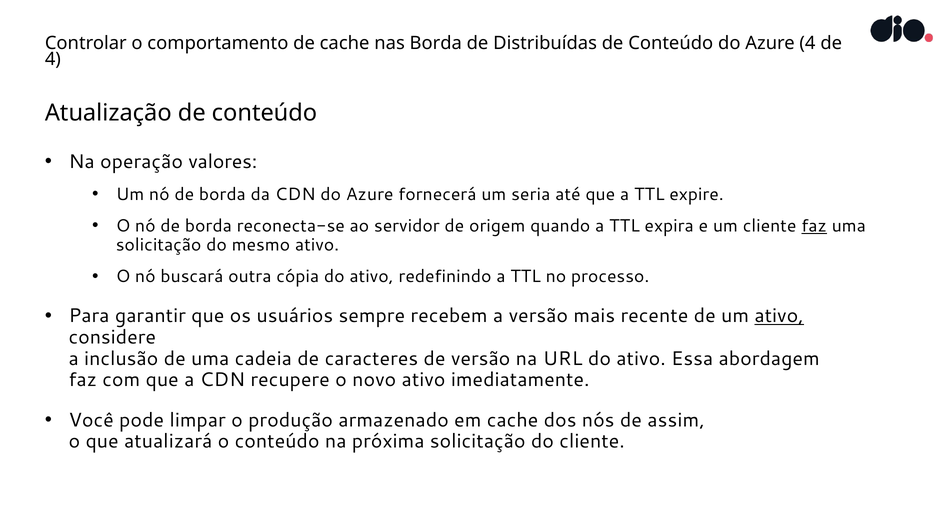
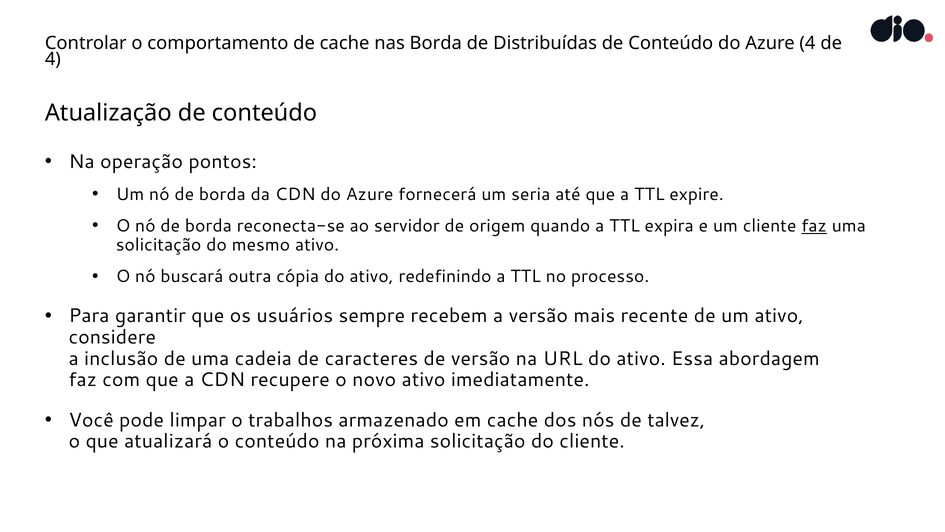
valores: valores -> pontos (223, 161)
ativo underline: present -> none (779, 316)
produção: produção -> trabalhos (291, 420)
assim: assim -> talvez (676, 420)
